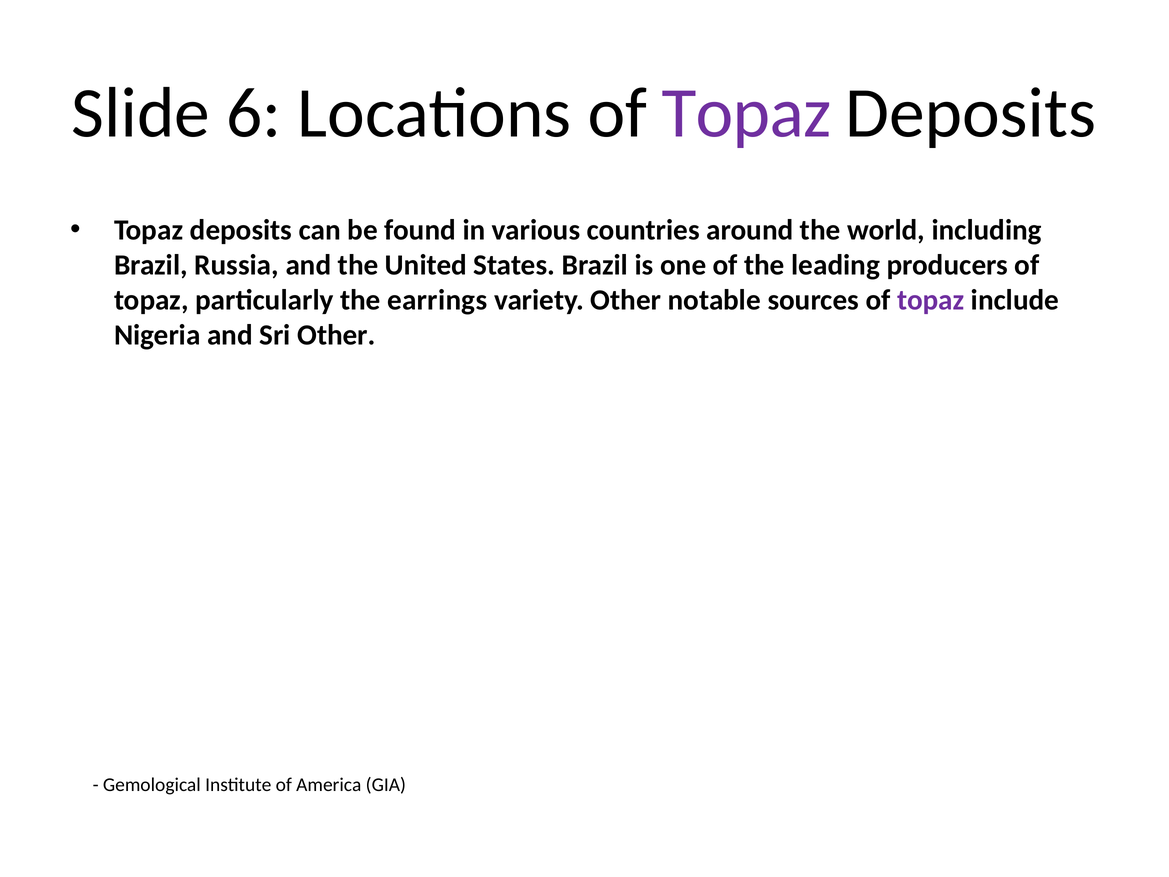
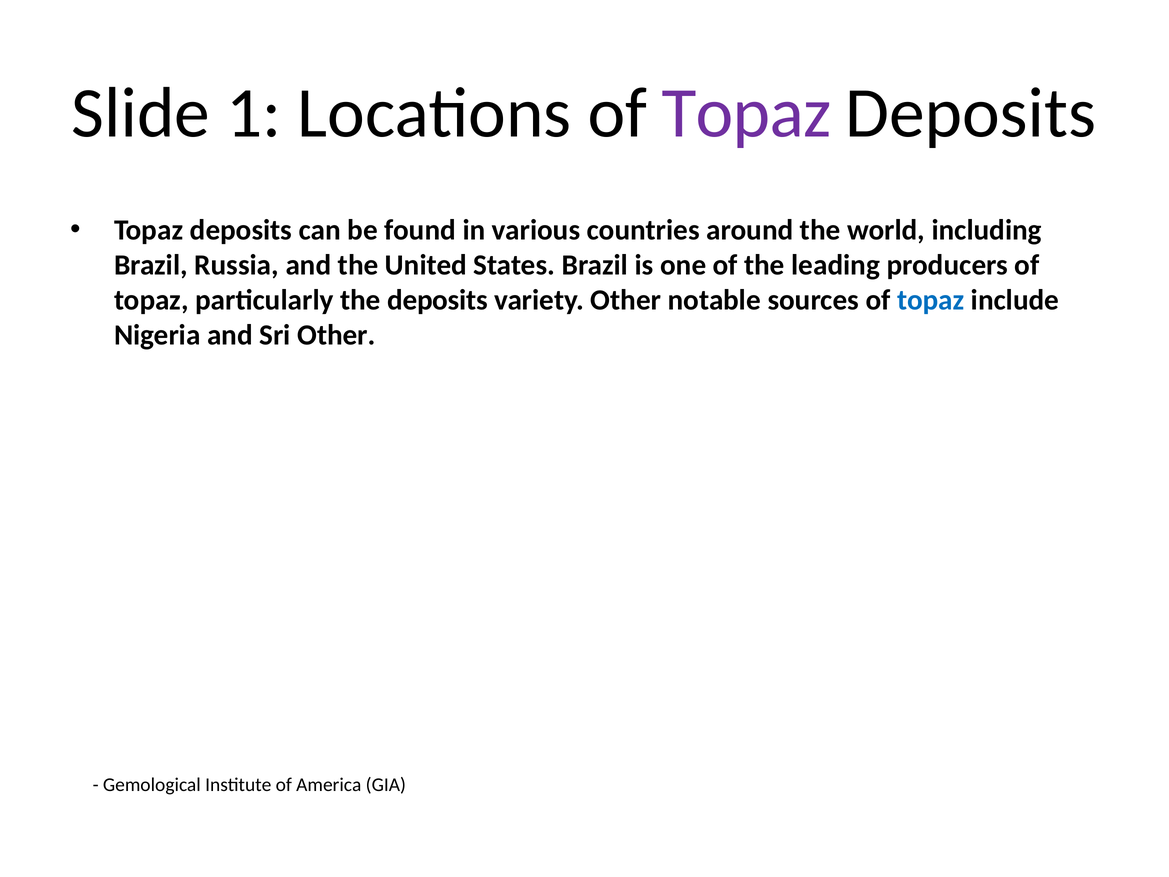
6: 6 -> 1 (254, 113)
the earrings: earrings -> deposits (437, 300)
topaz colour: purple -> blue (931, 300)
